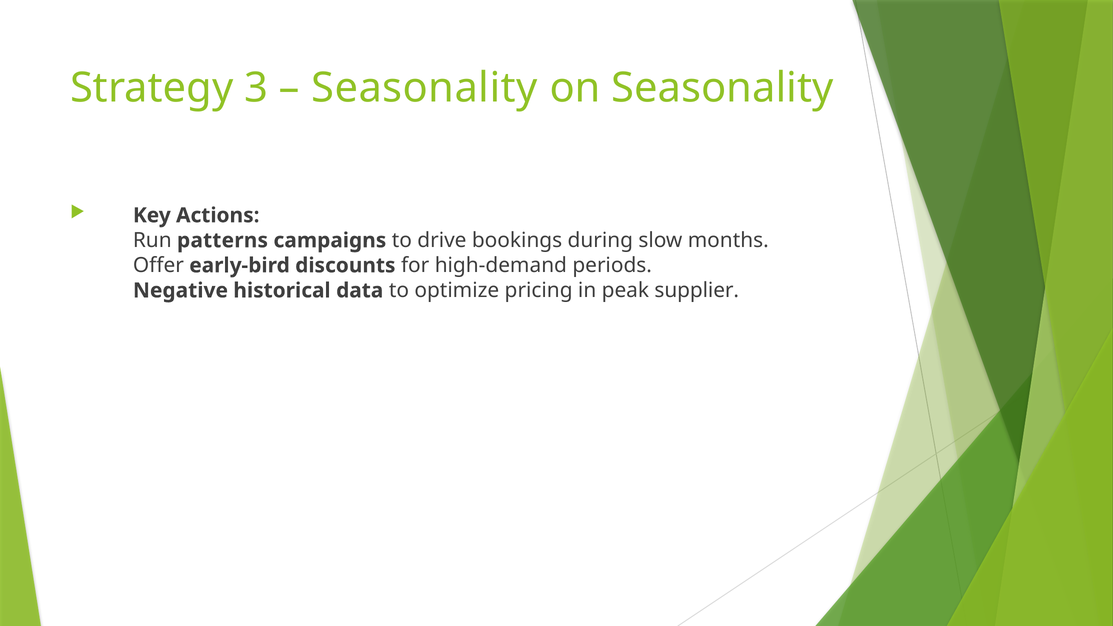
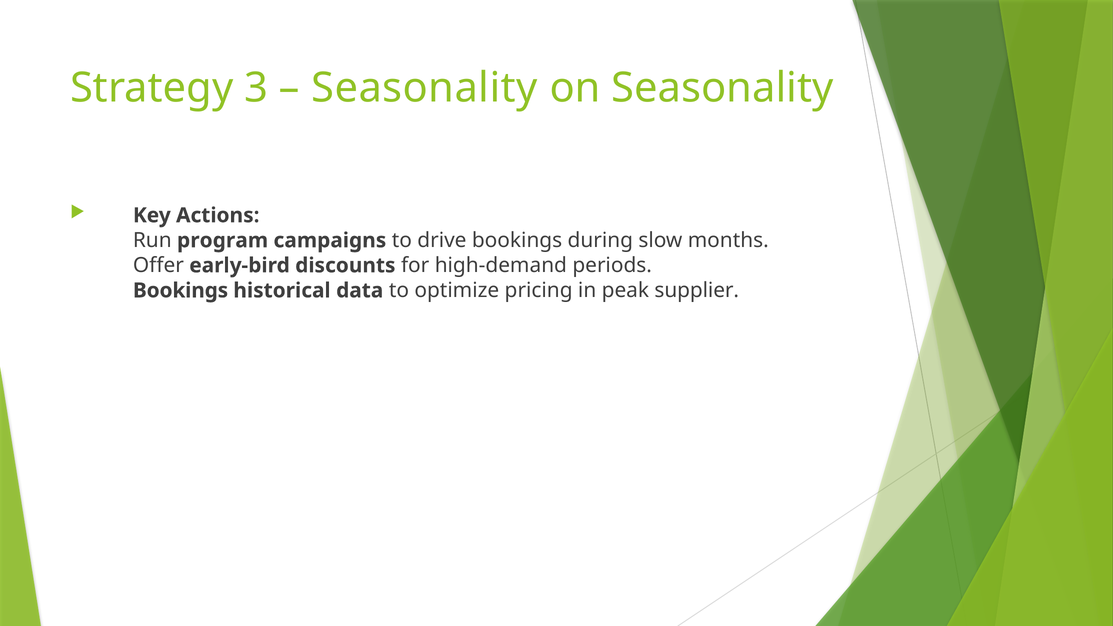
patterns: patterns -> program (223, 240)
Negative: Negative -> Bookings (181, 291)
